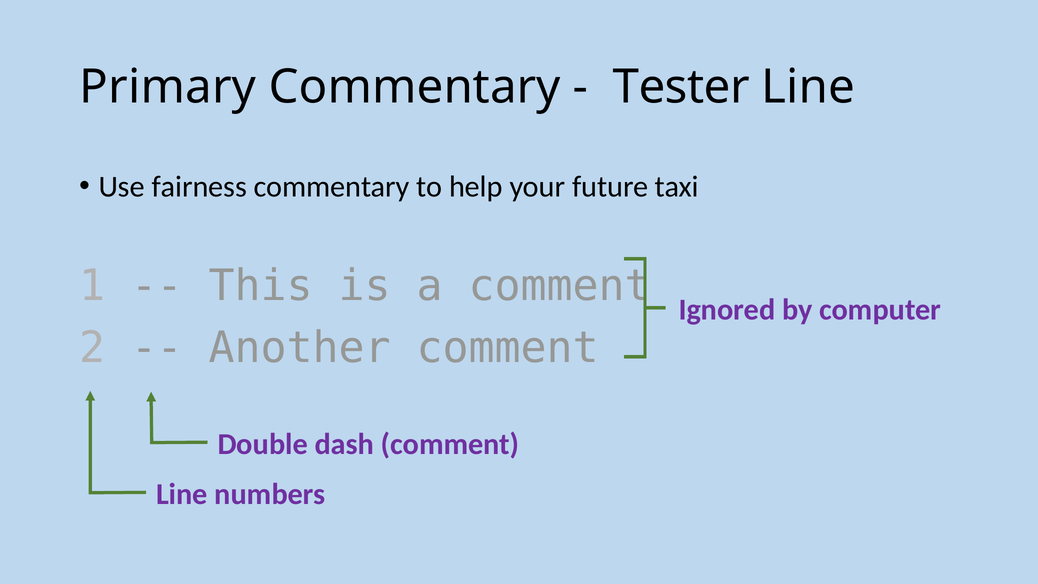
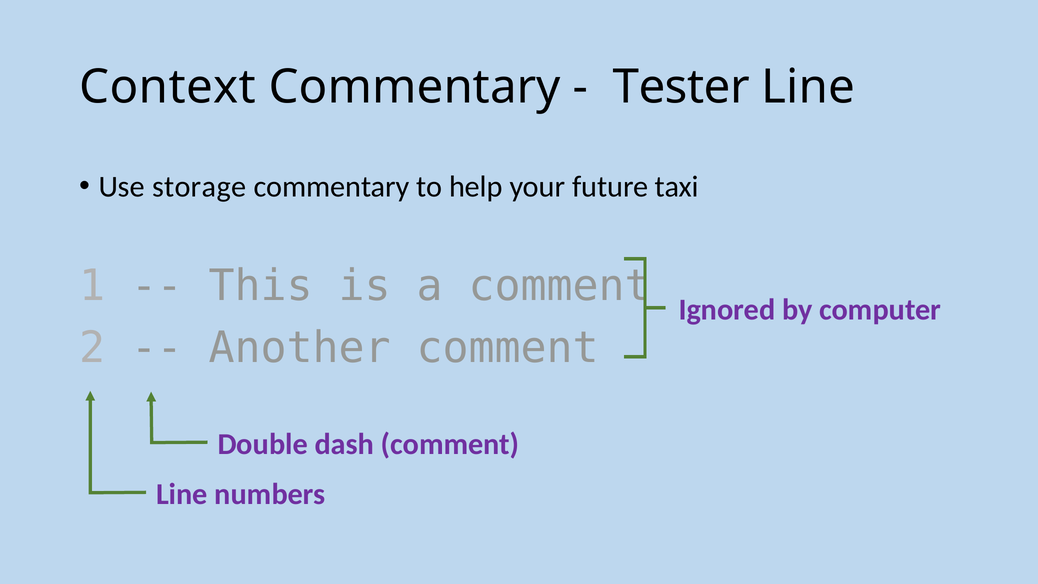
Primary: Primary -> Context (168, 87)
fairness: fairness -> storage (199, 187)
